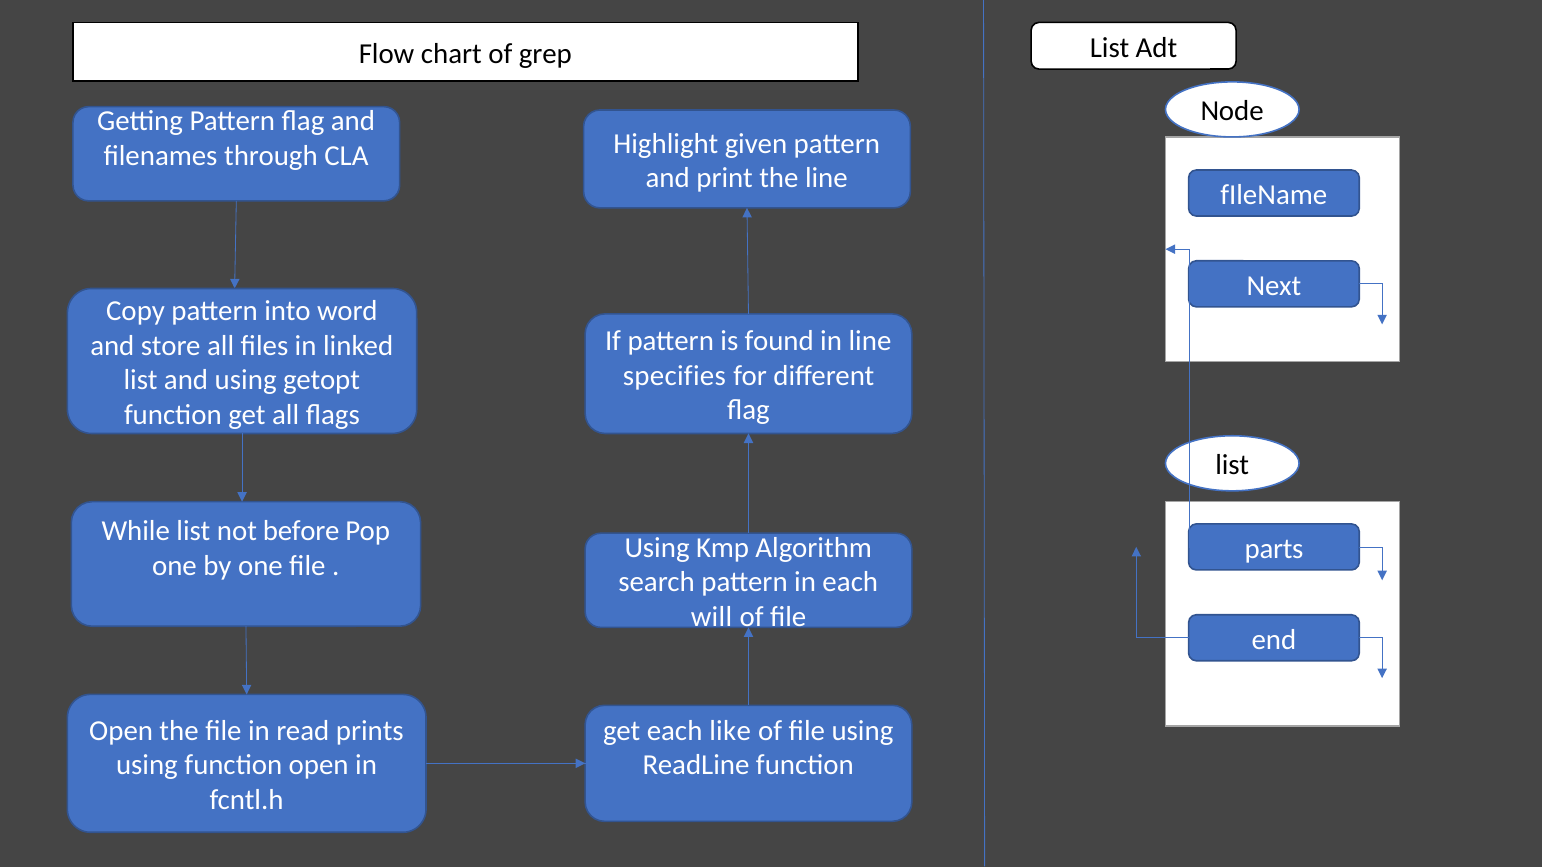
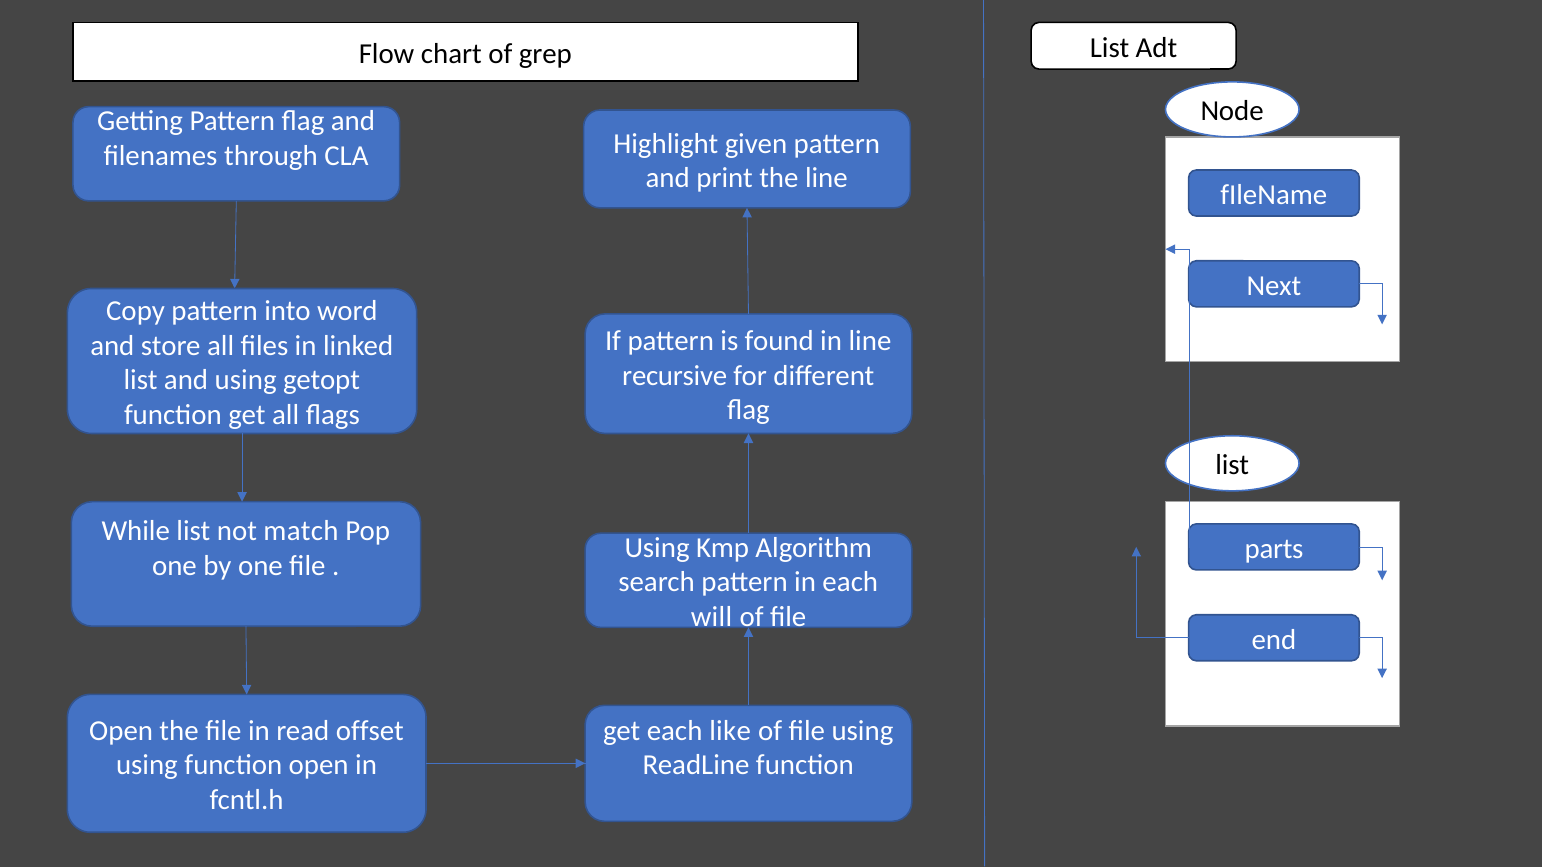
specifies: specifies -> recursive (675, 376)
before: before -> match (301, 532)
prints: prints -> offset (370, 731)
